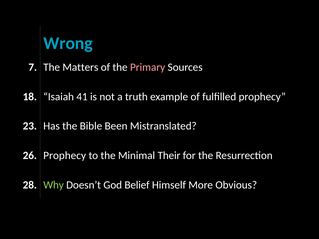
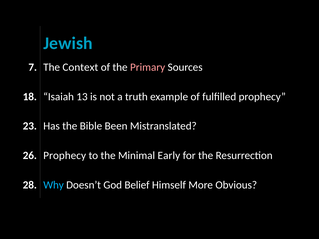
Wrong: Wrong -> Jewish (68, 43)
Matters: Matters -> Context (80, 67)
41: 41 -> 13 (82, 97)
Their: Their -> Early (169, 156)
Why colour: light green -> light blue (54, 185)
